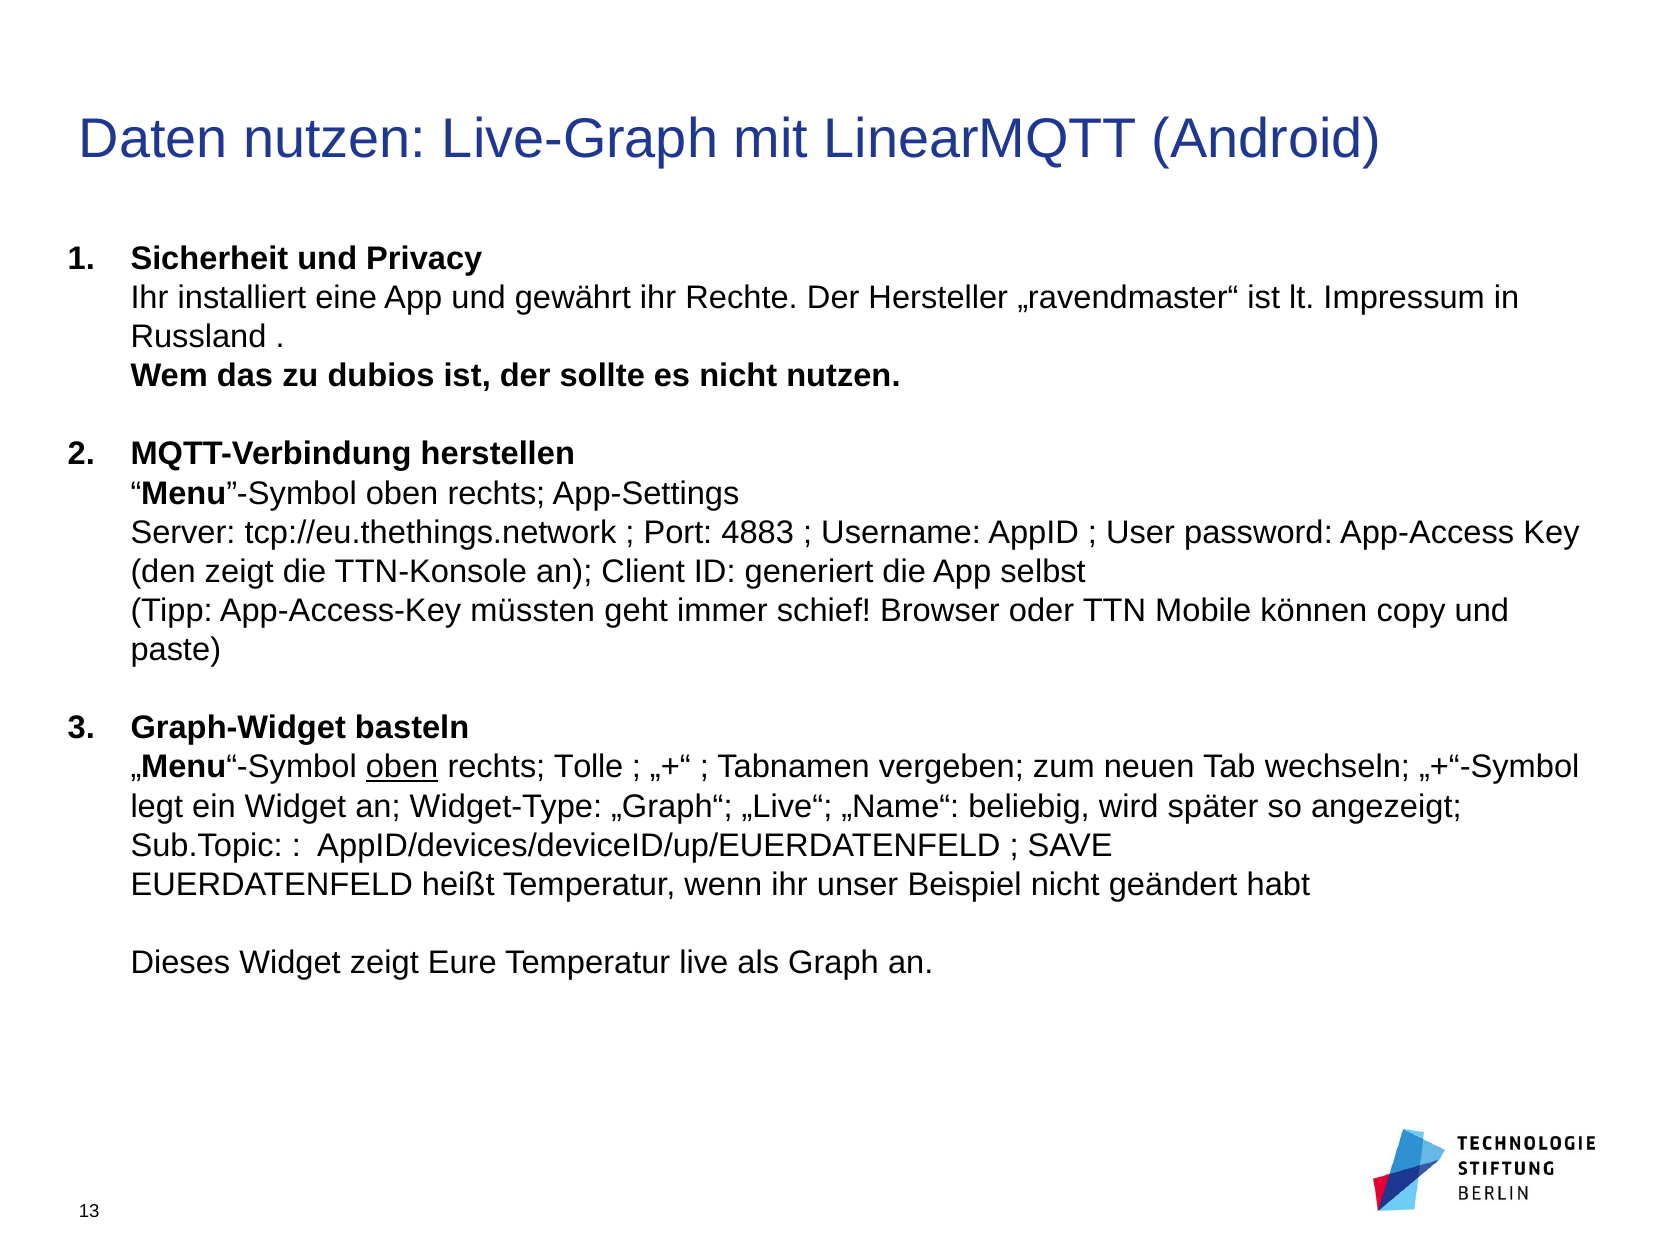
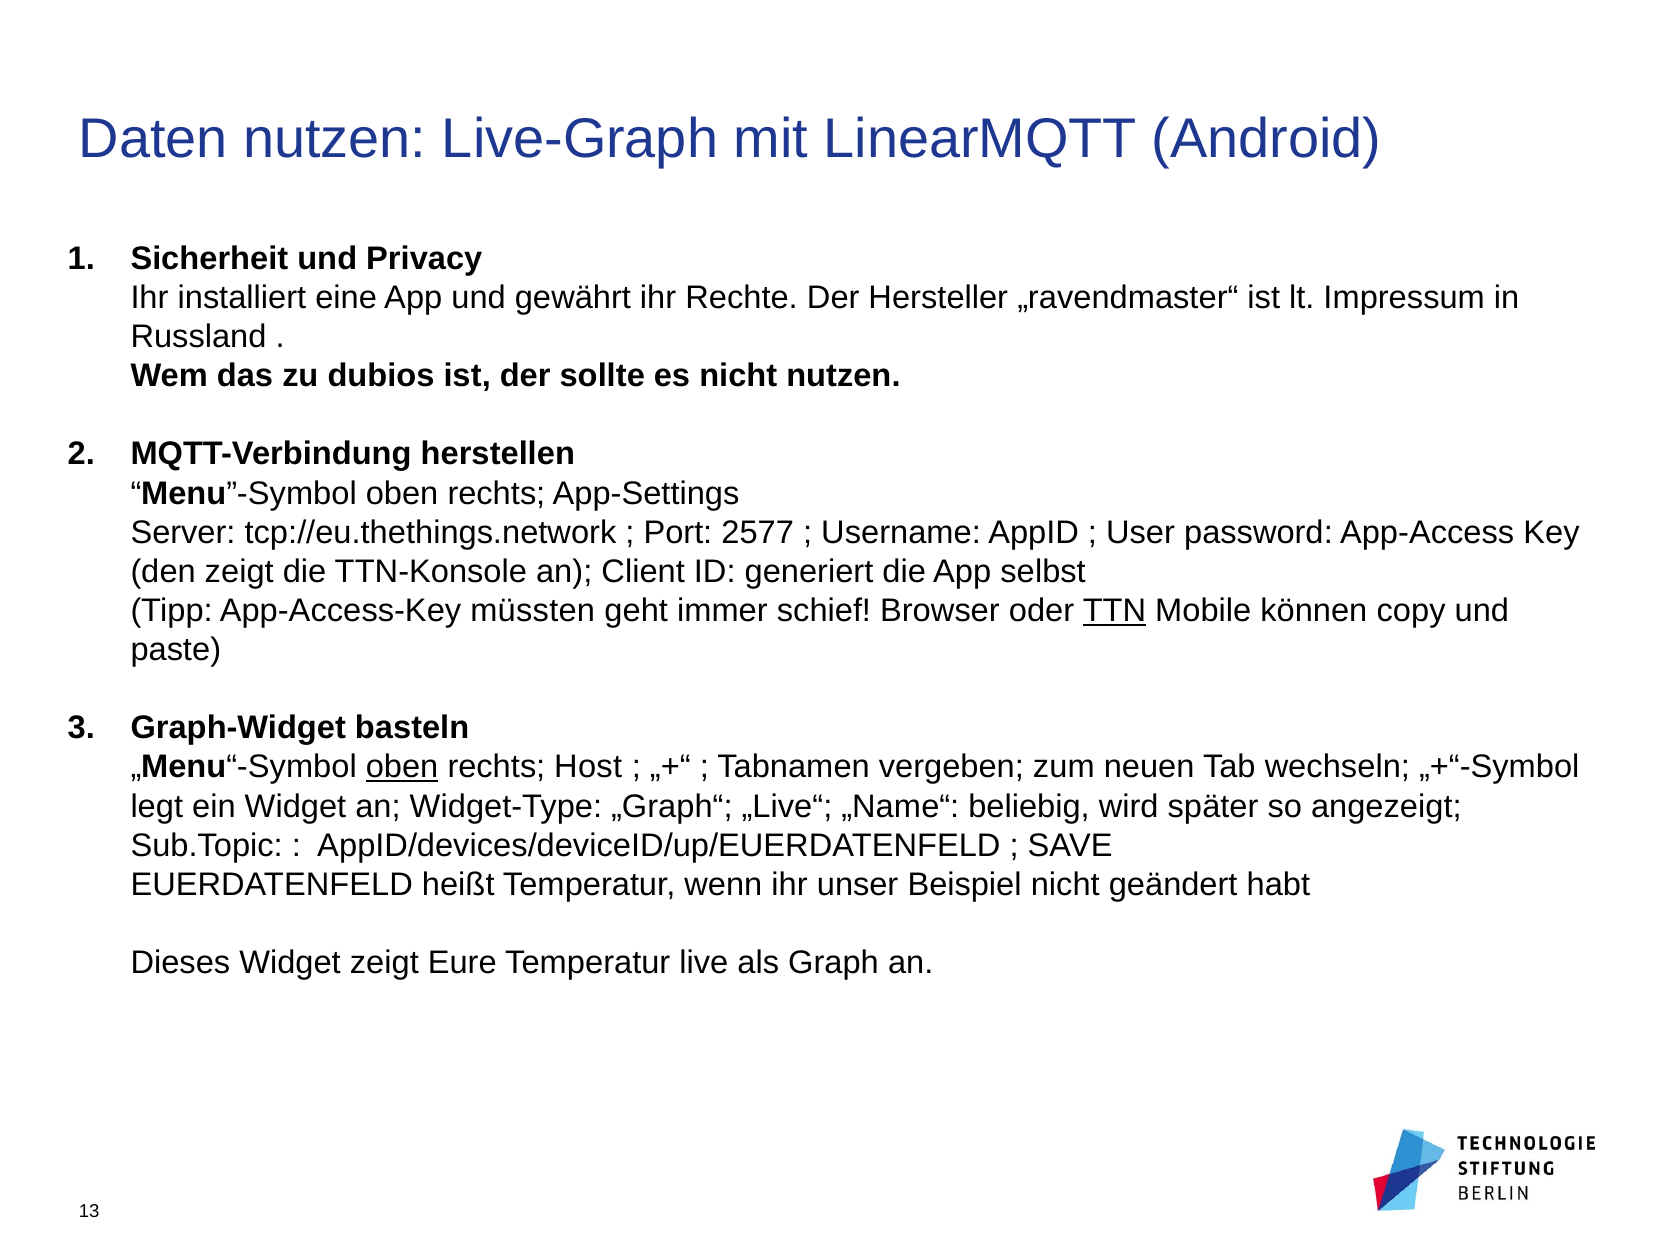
4883: 4883 -> 2577 (758, 532)
TTN underline: none -> present (1114, 611)
Tolle: Tolle -> Host (588, 767)
